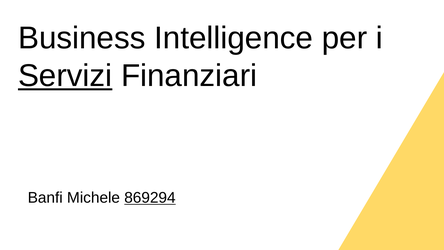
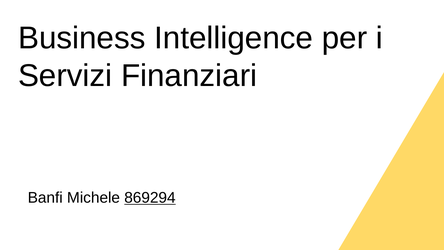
Servizi underline: present -> none (65, 76)
